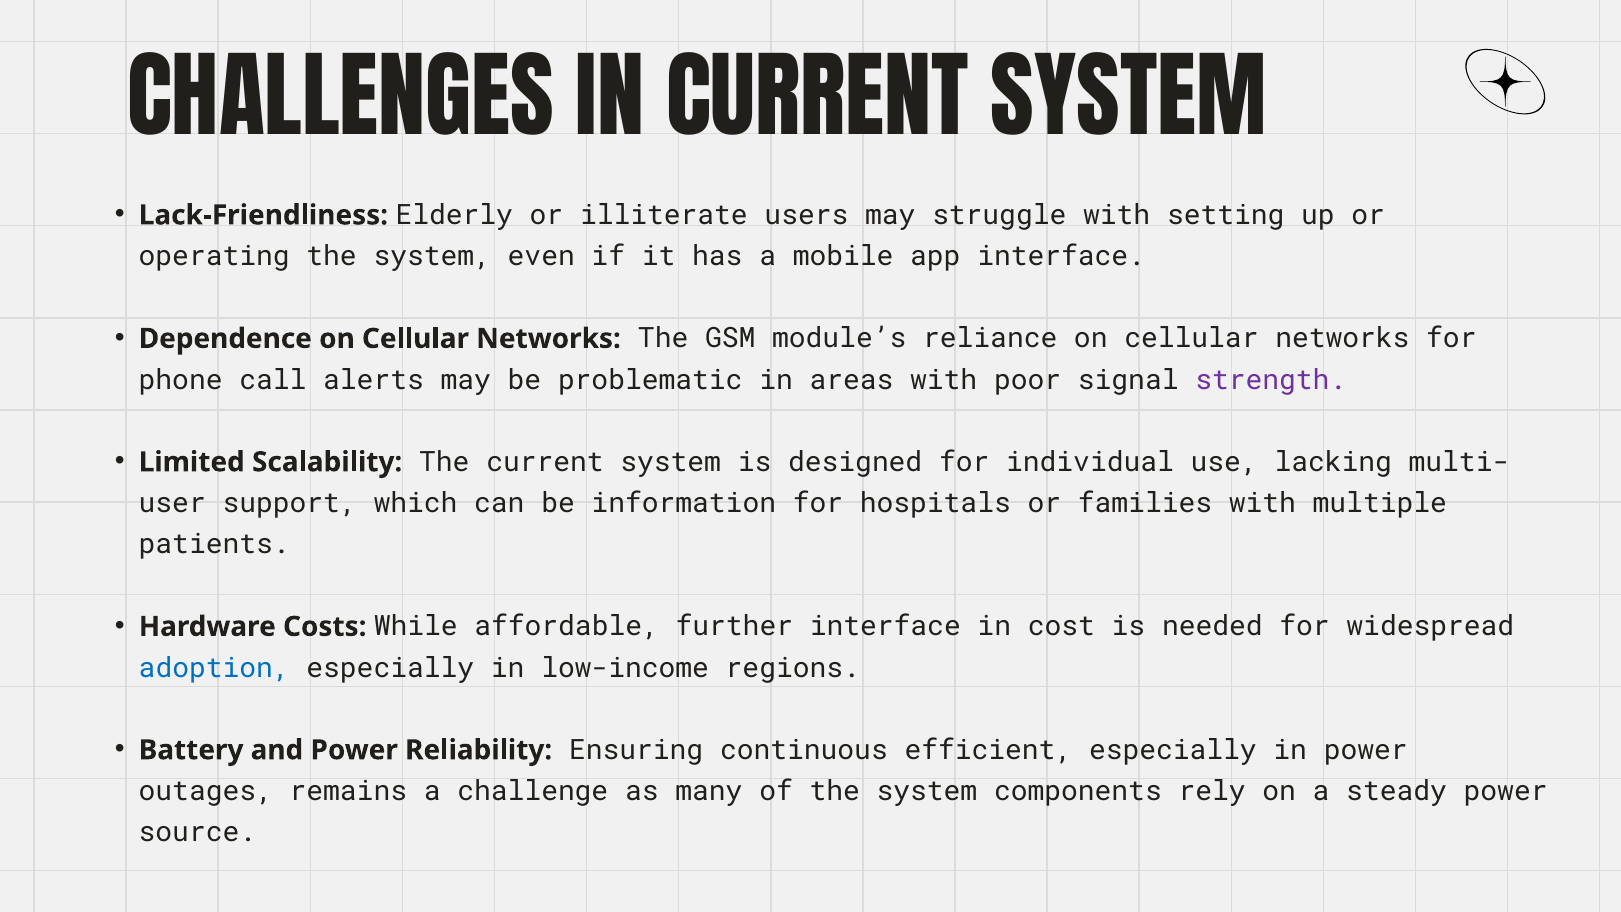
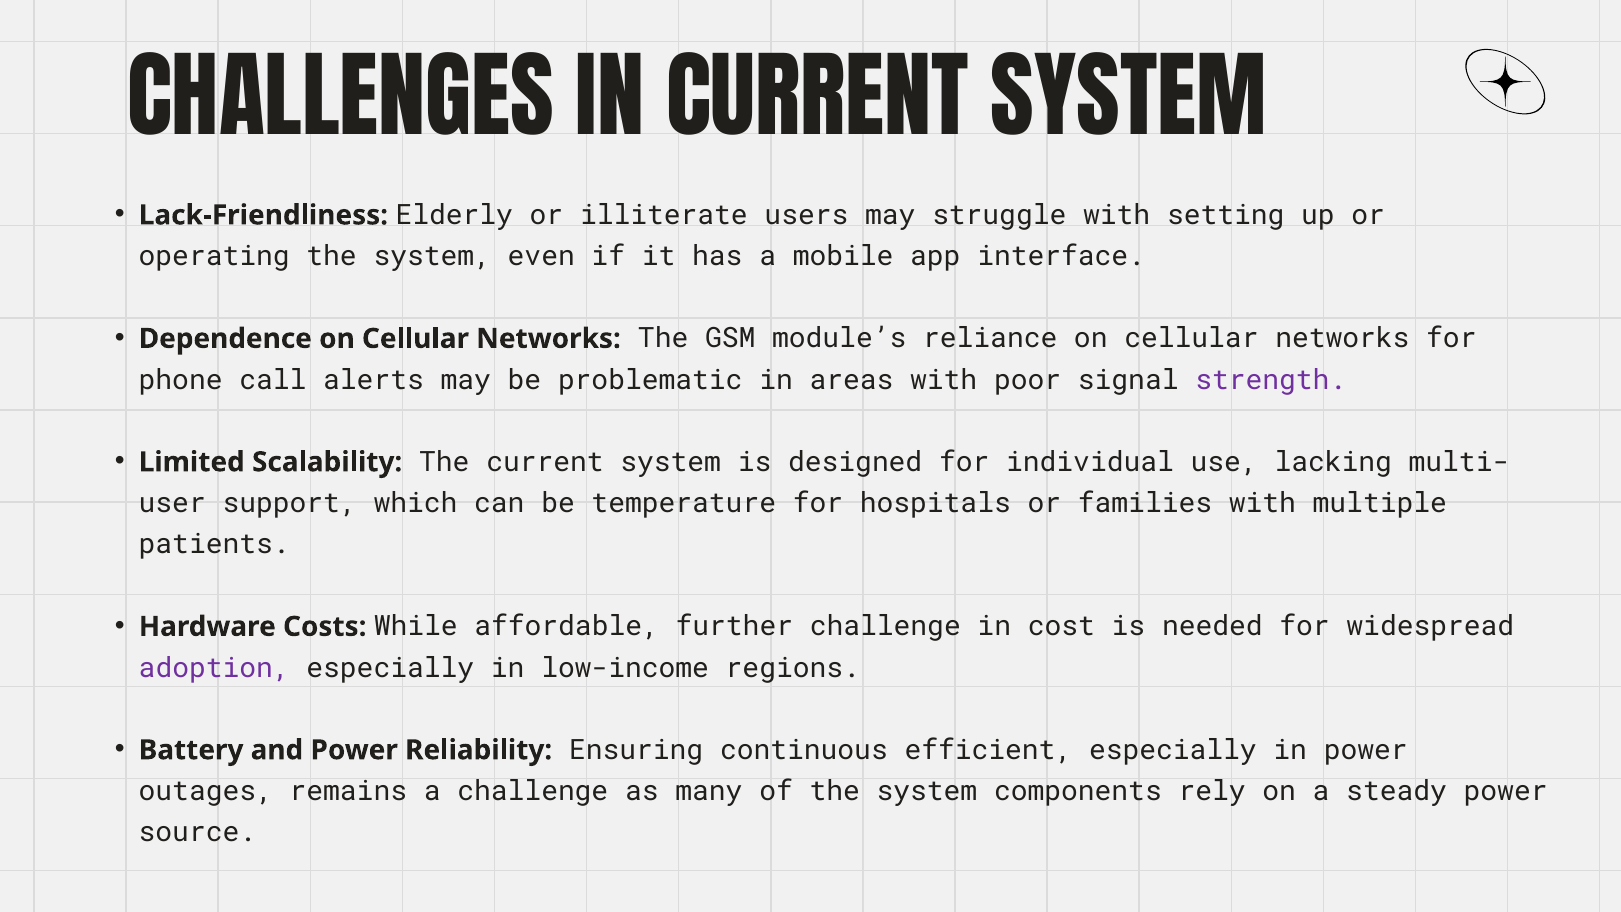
information: information -> temperature (684, 503)
further interface: interface -> challenge (885, 627)
adoption colour: blue -> purple (214, 668)
